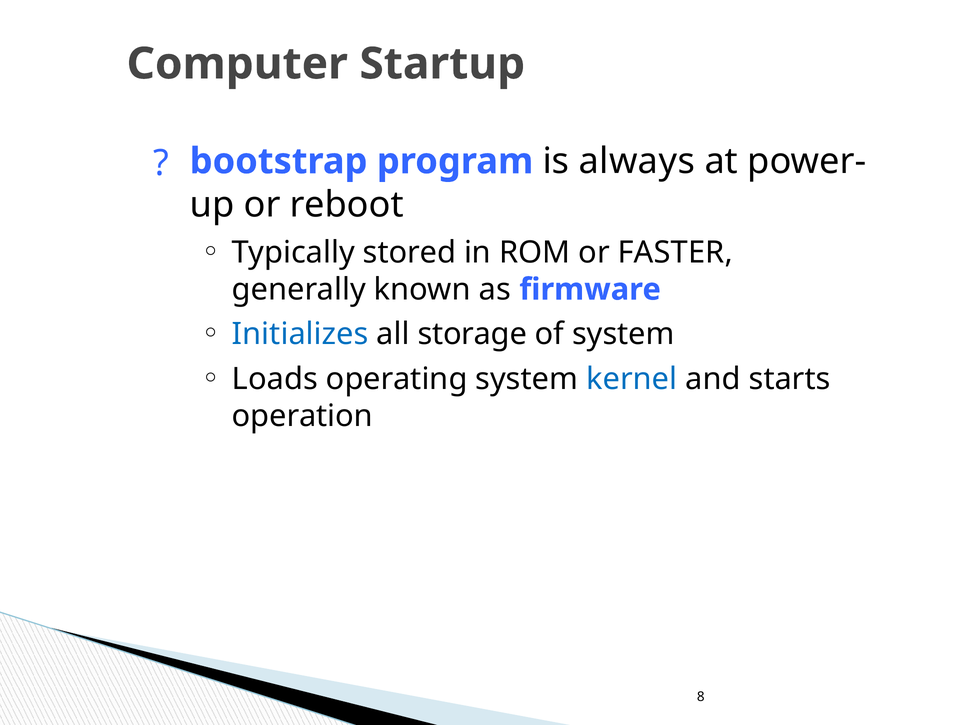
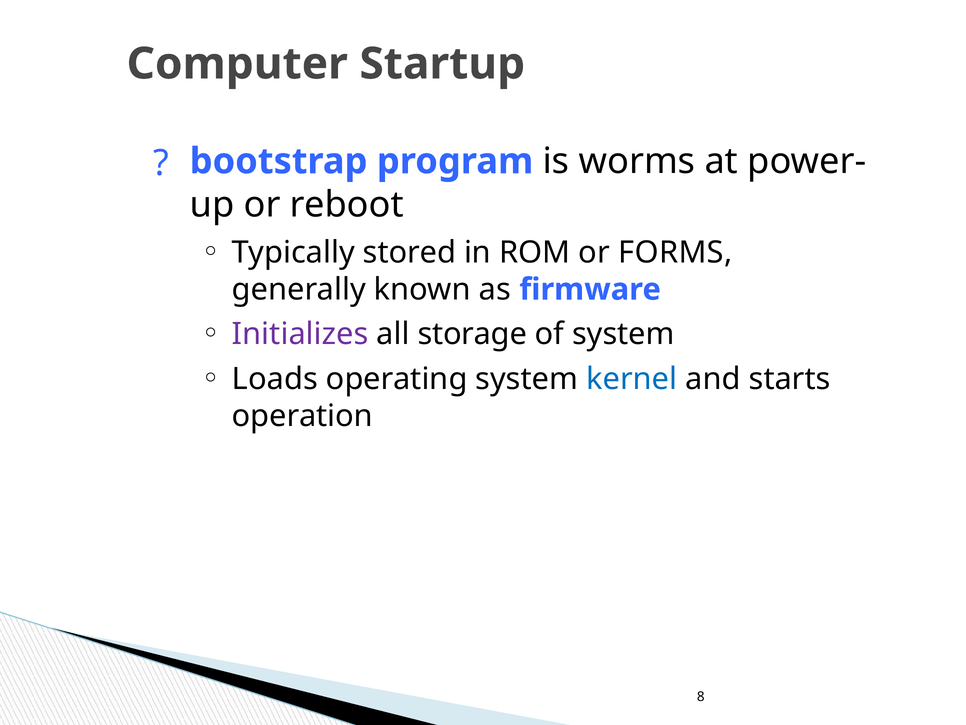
always: always -> worms (637, 161)
FASTER: FASTER -> FORMS (675, 252)
Initializes colour: blue -> purple (300, 334)
